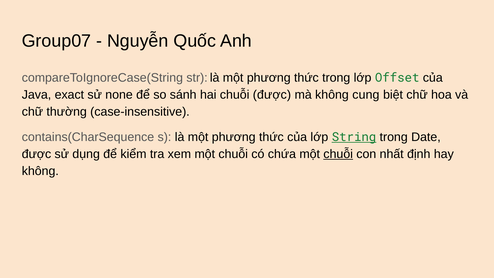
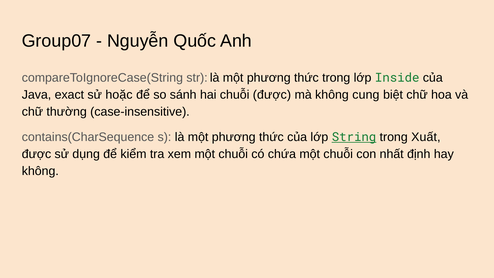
Offset: Offset -> Inside (397, 78)
none: none -> hoặc (119, 95)
Date: Date -> Xuất (426, 137)
chuỗi underline: present -> none (338, 154)
